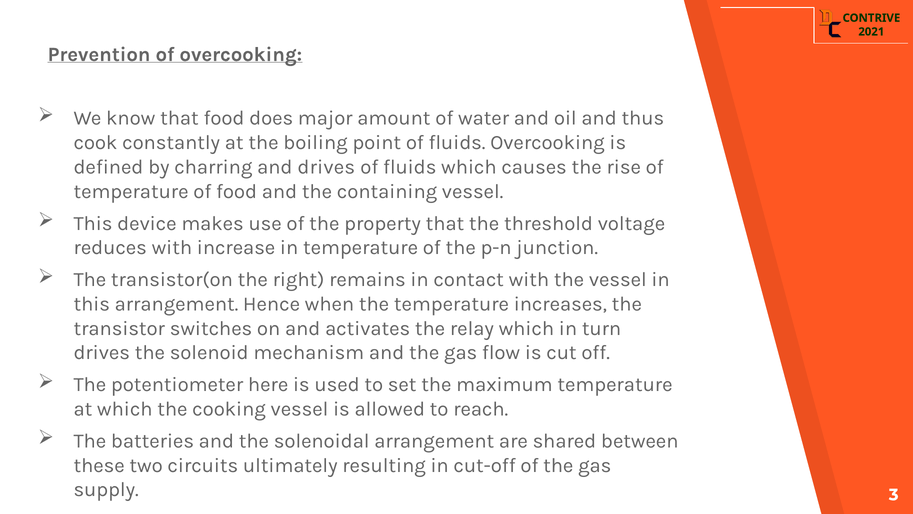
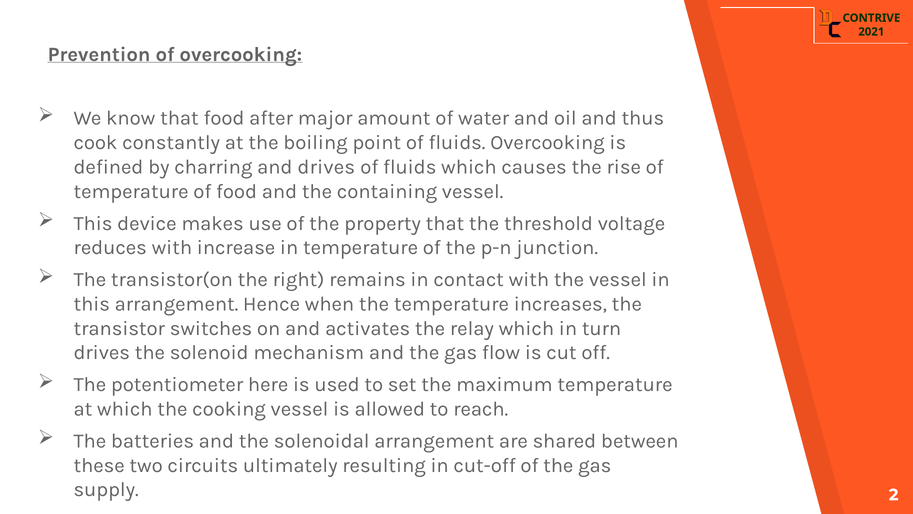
does: does -> after (271, 118)
3: 3 -> 2 (894, 494)
